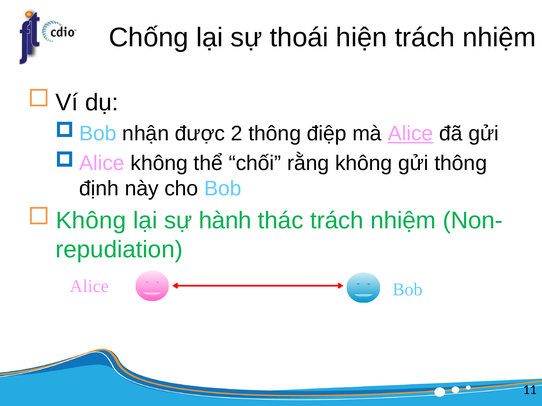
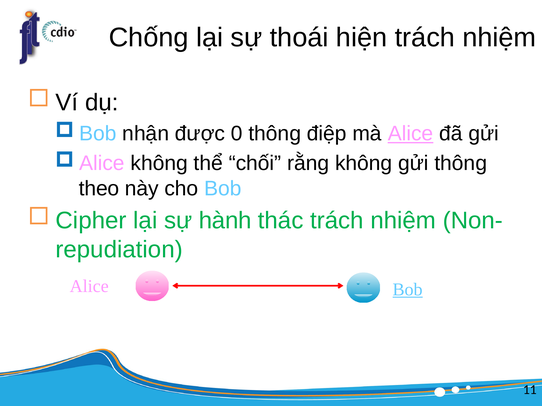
2: 2 -> 0 (237, 134)
định: định -> theo (99, 189)
Không: Không -> Cipher (91, 221)
Bob underline: none -> present (408, 290)
